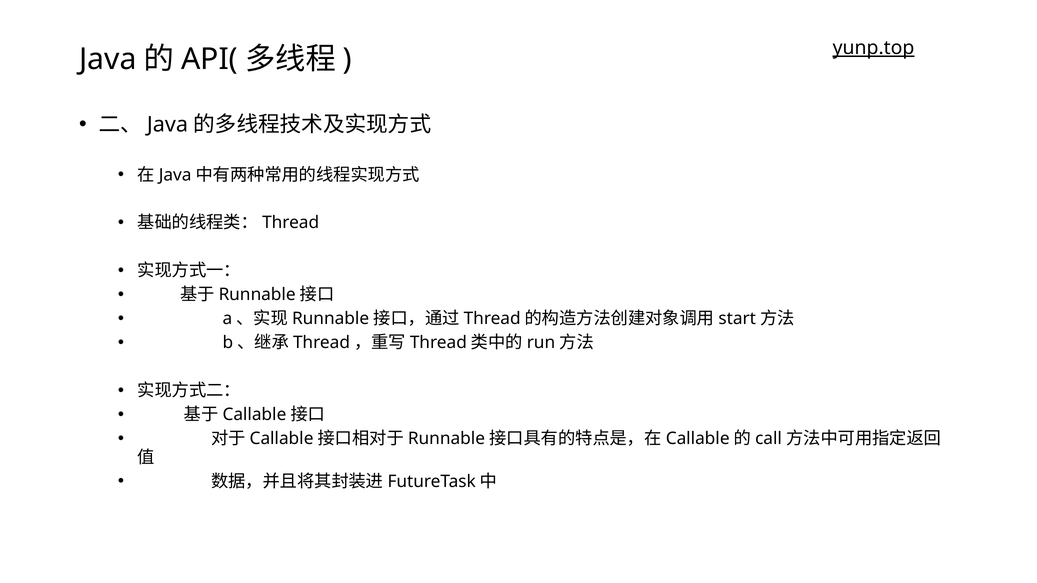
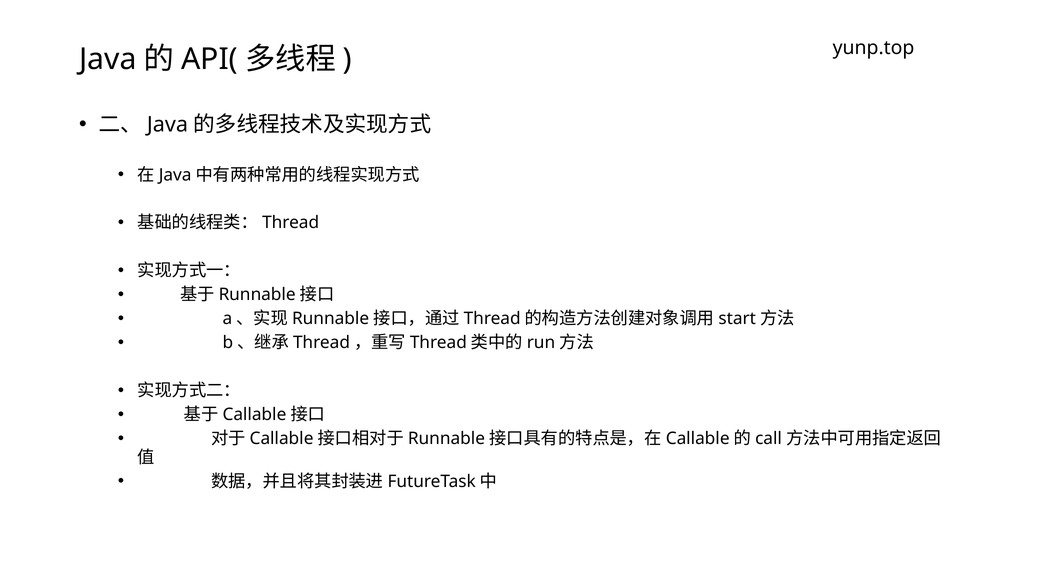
yunp.top underline: present -> none (874, 48)
